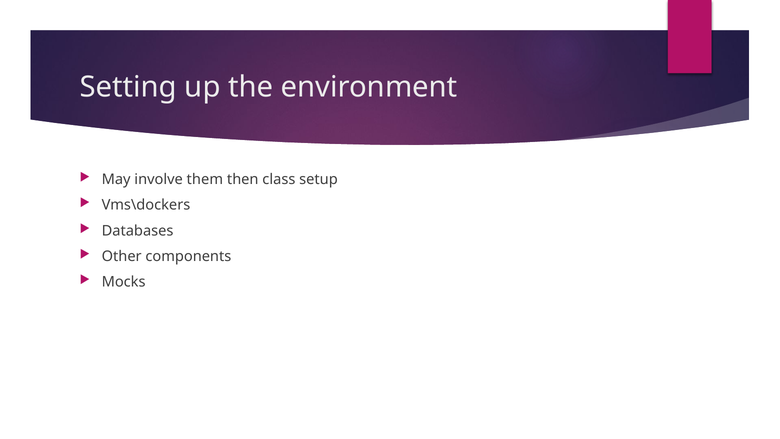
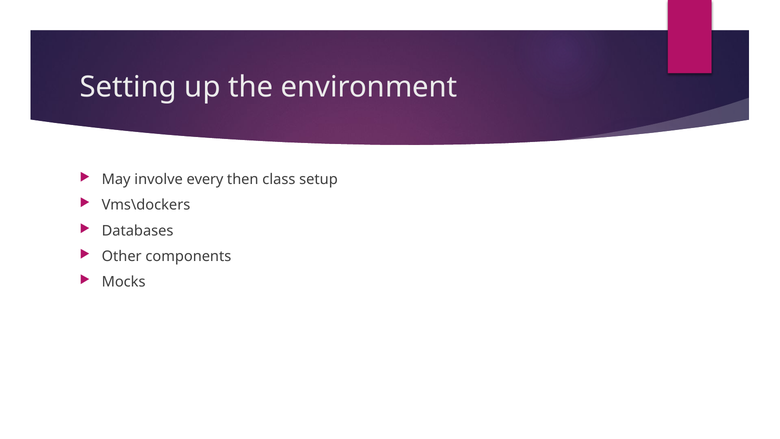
them: them -> every (205, 179)
